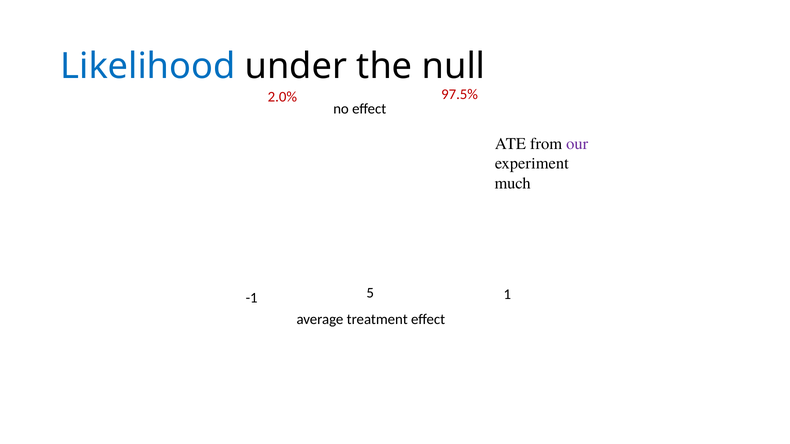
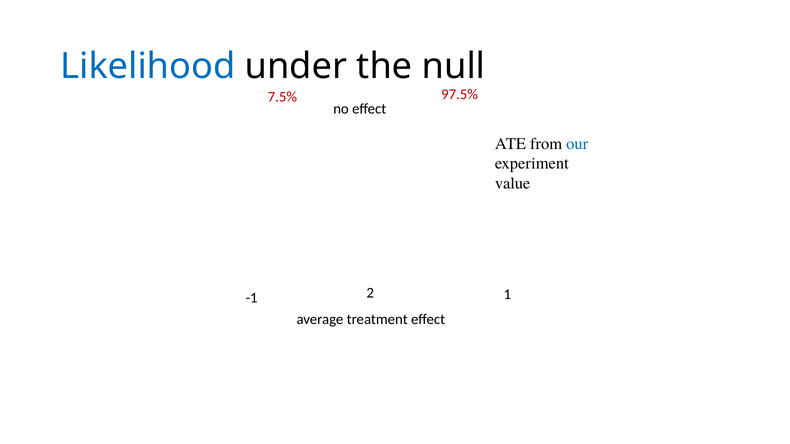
2.0%: 2.0% -> 7.5% (282, 97)
our colour: purple -> blue (577, 144)
much: much -> value (513, 183)
5: 5 -> 2 (370, 293)
